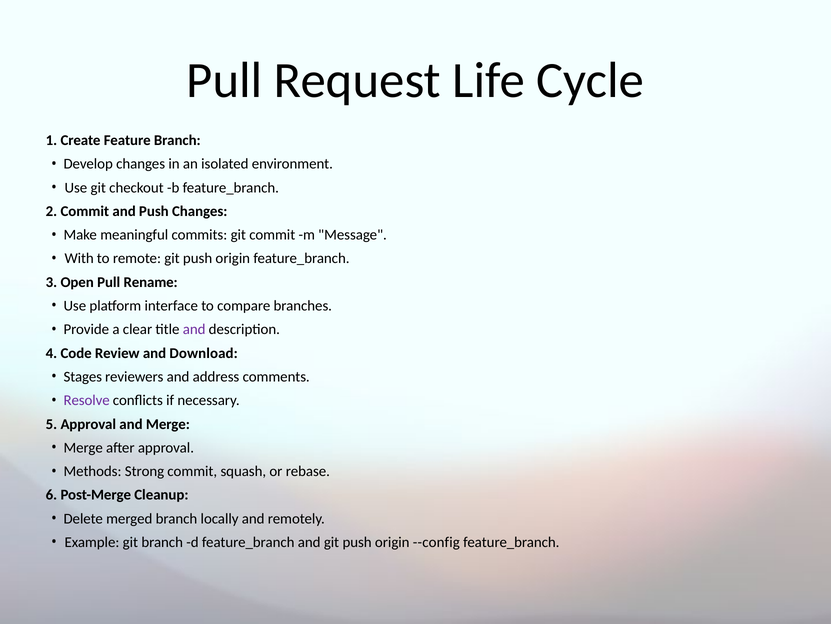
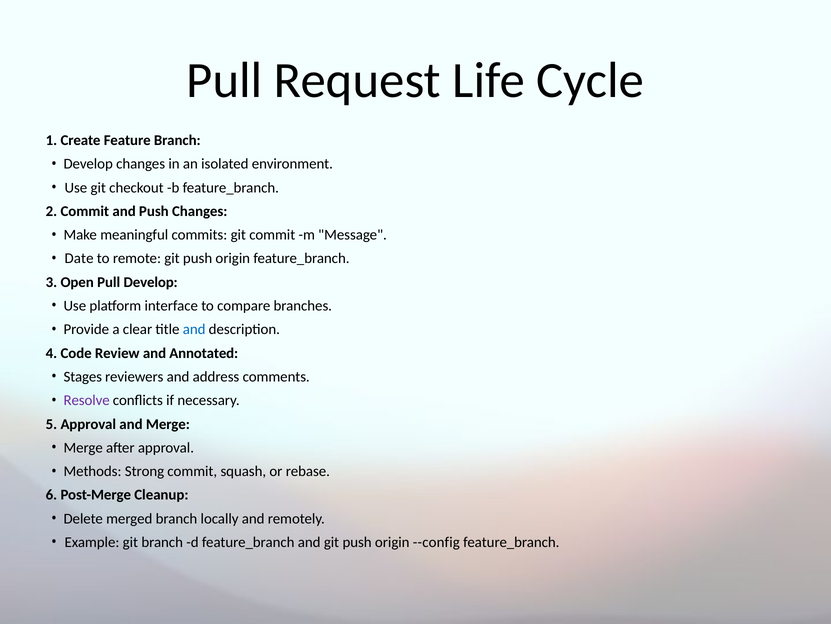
With: With -> Date (79, 258)
Pull Rename: Rename -> Develop (151, 282)
and colour: purple -> blue (194, 329)
Download: Download -> Annotated (204, 353)
